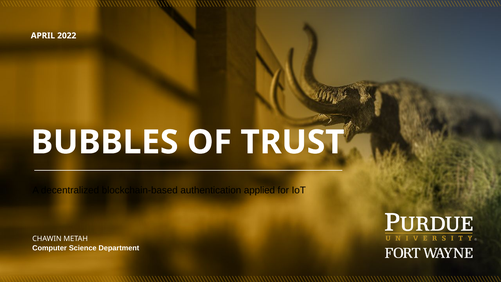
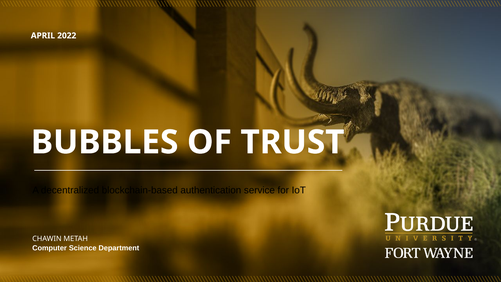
applied: applied -> service (259, 190)
